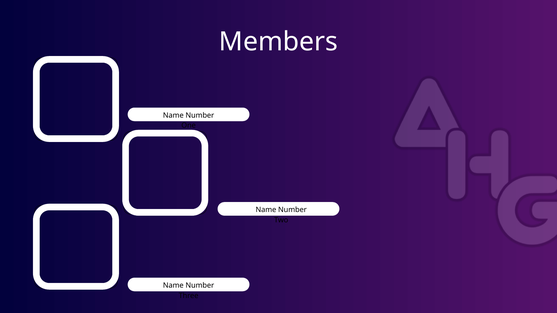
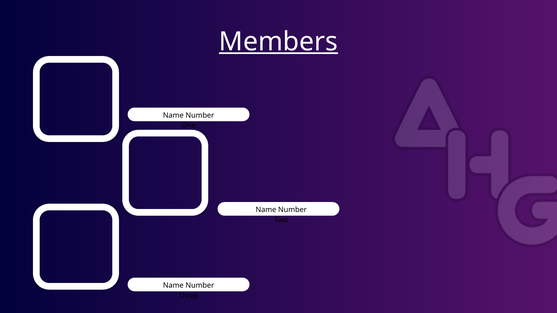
Members underline: none -> present (278, 42)
